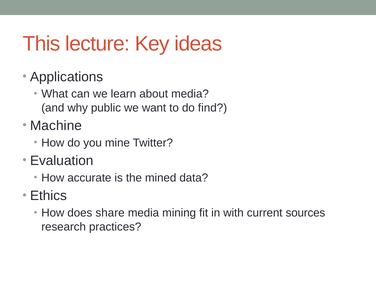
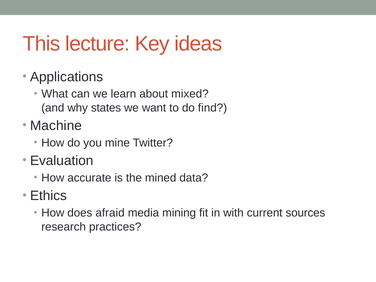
about media: media -> mixed (190, 94)
public: public -> states (106, 108)
share: share -> afraid (110, 213)
